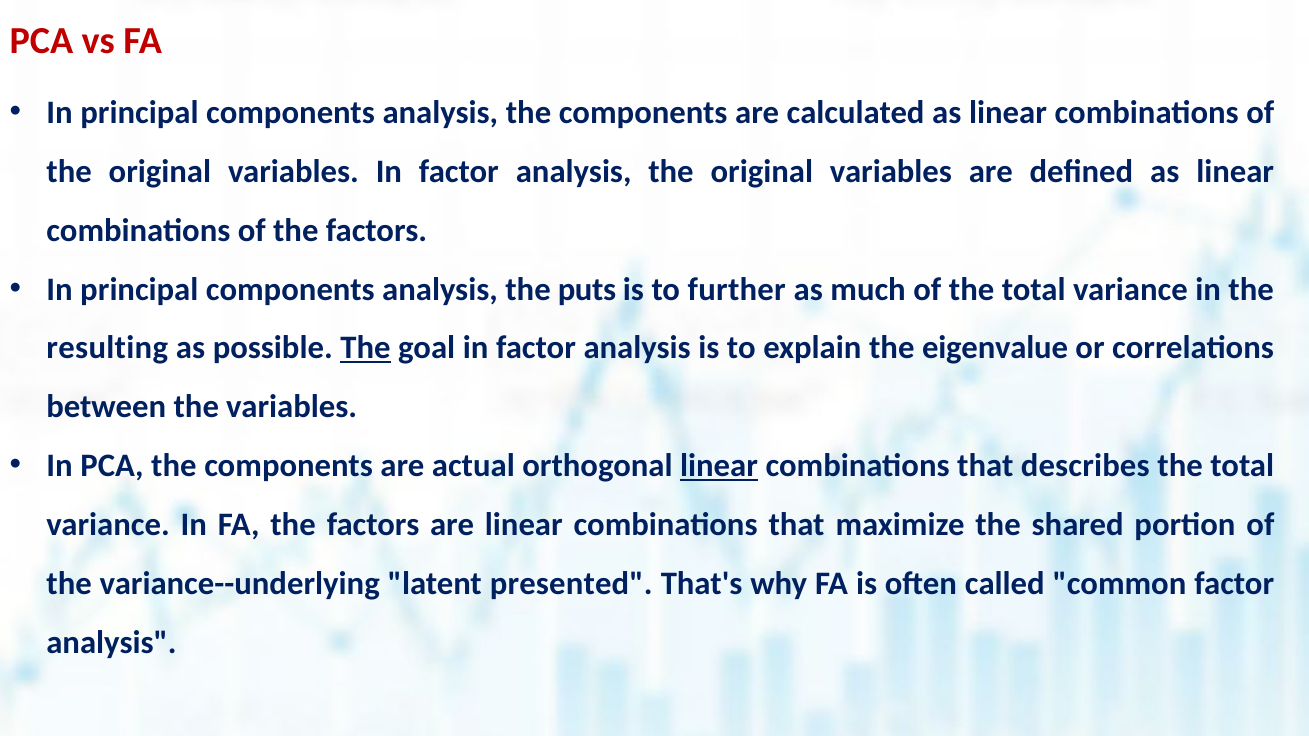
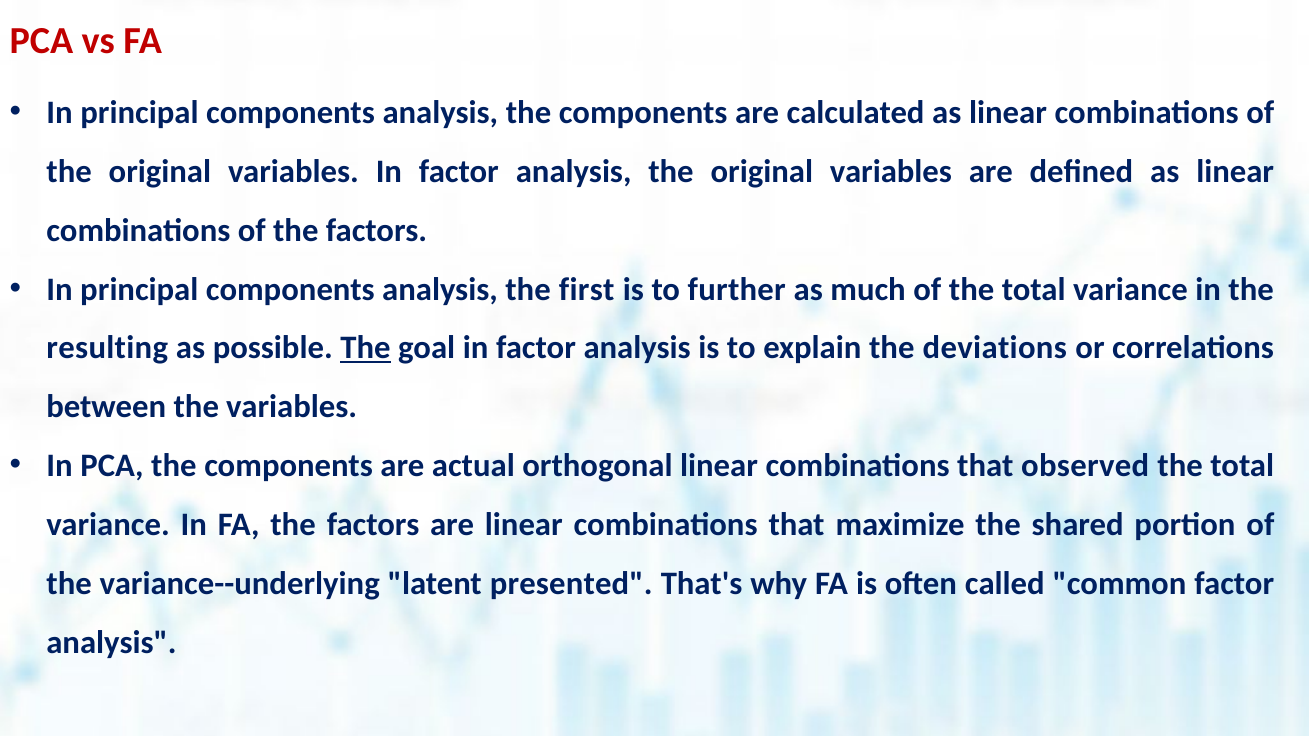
puts: puts -> first (587, 289)
eigenvalue: eigenvalue -> deviations (995, 348)
linear underline: present -> none (719, 466)
describes: describes -> observed (1085, 466)
